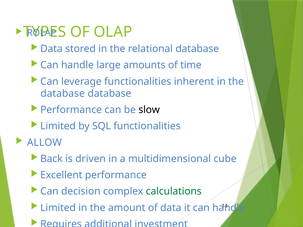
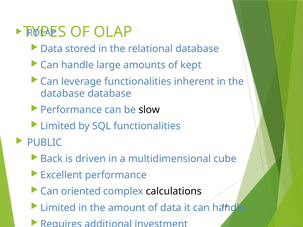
time: time -> kept (191, 65)
ALLOW: ALLOW -> PUBLIC (44, 143)
decision: decision -> oriented (81, 192)
calculations colour: green -> black (174, 192)
